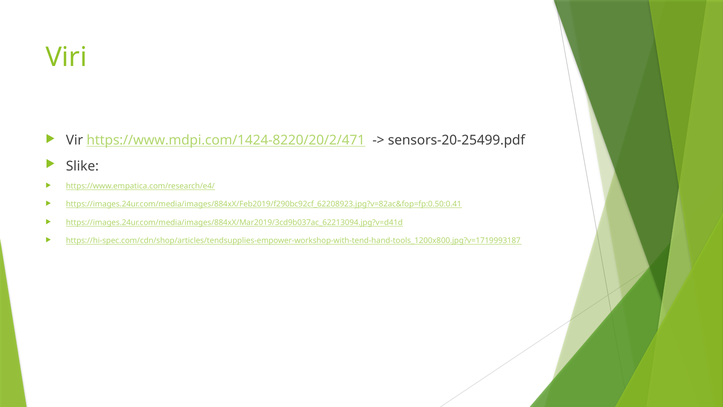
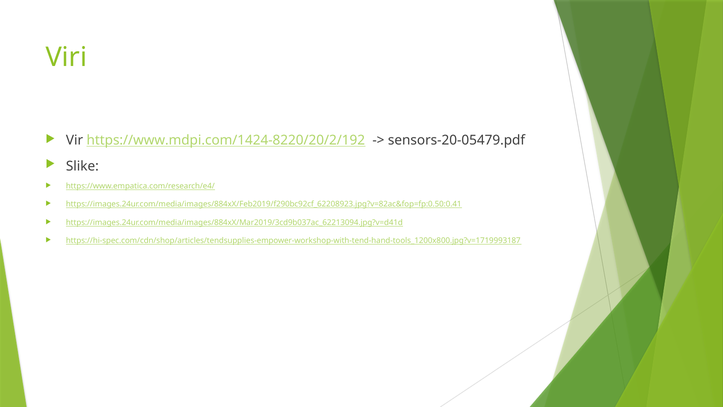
https://www.mdpi.com/1424-8220/20/2/471: https://www.mdpi.com/1424-8220/20/2/471 -> https://www.mdpi.com/1424-8220/20/2/192 (226, 140)
sensors-20-25499.pdf: sensors-20-25499.pdf -> sensors-20-05479.pdf (457, 140)
